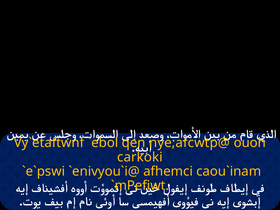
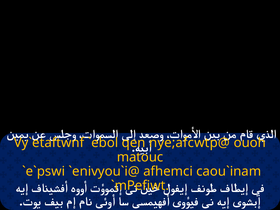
carkoki: carkoki -> matouc (140, 157)
